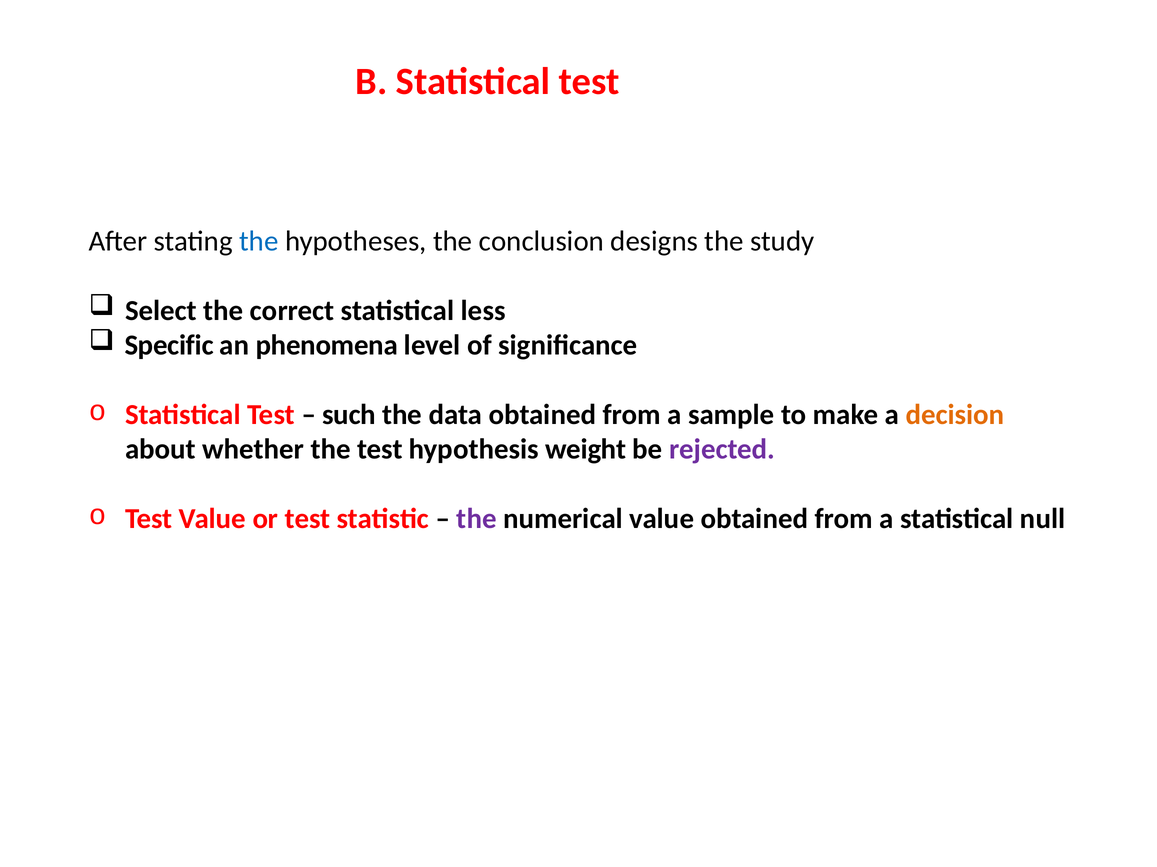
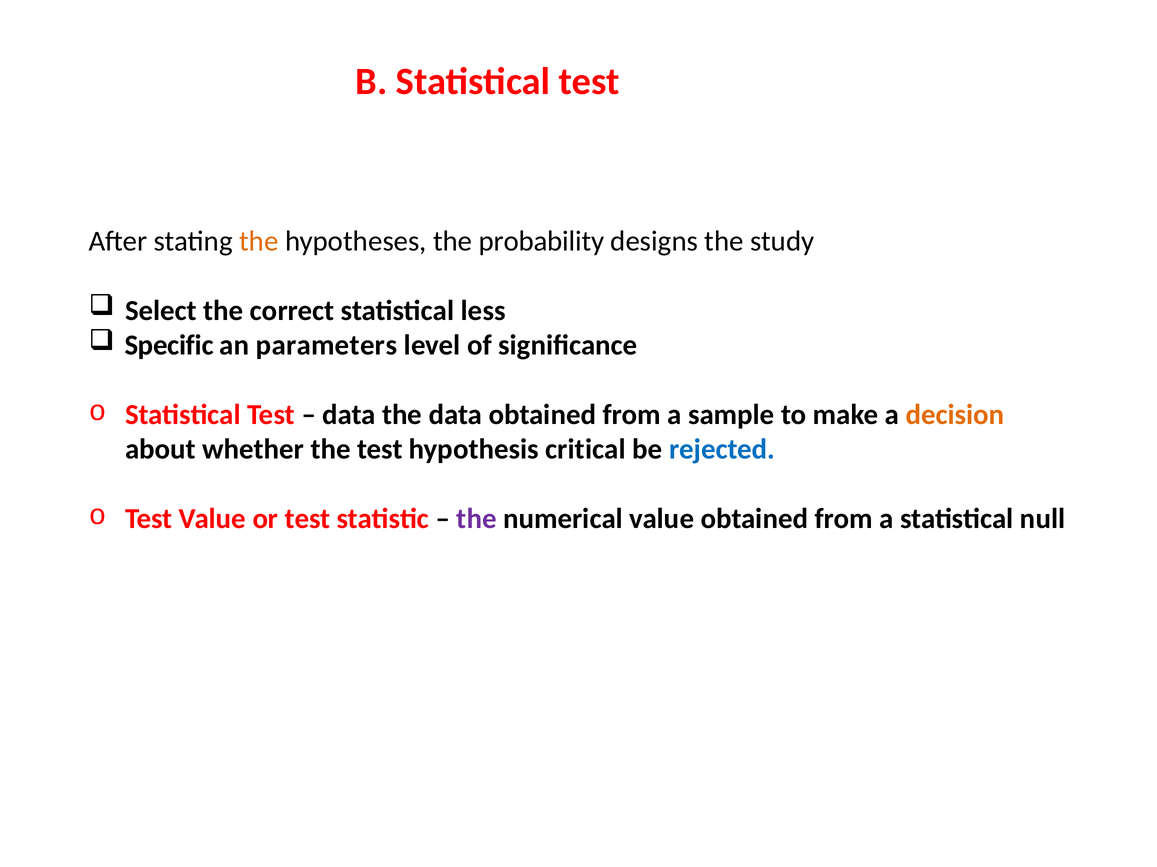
the colour: blue -> orange (259, 241)
conclusion: conclusion -> probability (542, 241)
phenomena: phenomena -> parameters (326, 346)
such: such -> data (349, 415)
weight: weight -> critical (586, 450)
rejected colour: purple -> blue (722, 450)
